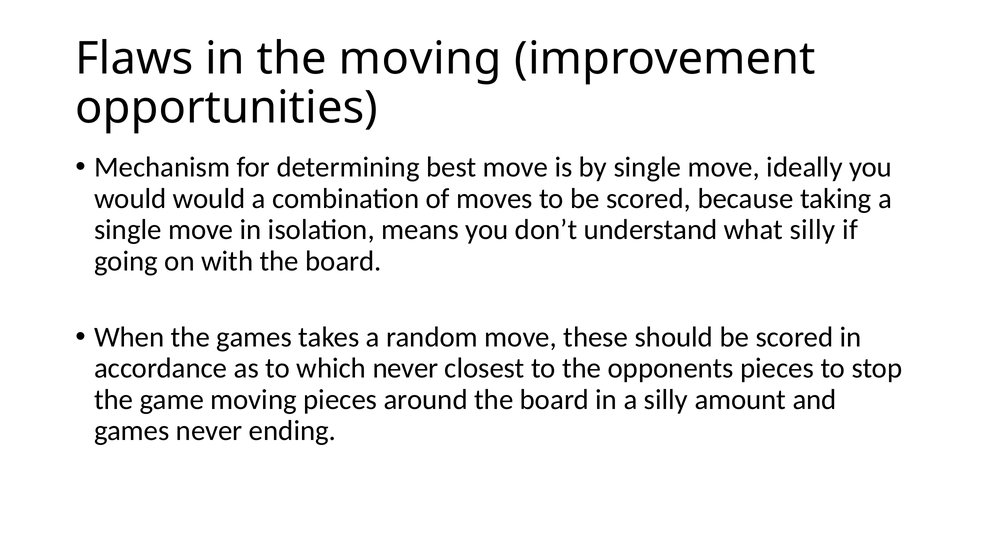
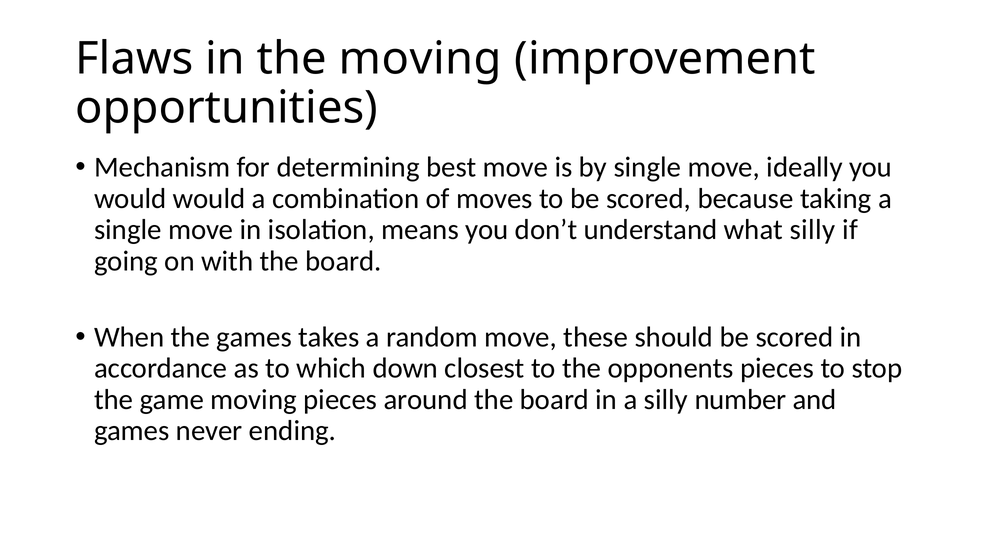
which never: never -> down (405, 368)
amount: amount -> number (740, 400)
